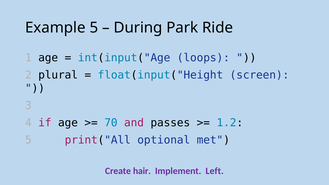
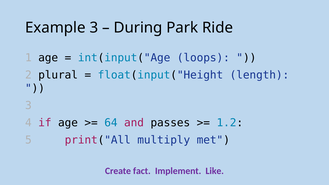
Example 5: 5 -> 3 (94, 28)
screen: screen -> length (259, 75)
70: 70 -> 64 (111, 123)
optional: optional -> multiply (164, 140)
hair: hair -> fact (142, 171)
Left: Left -> Like (215, 171)
